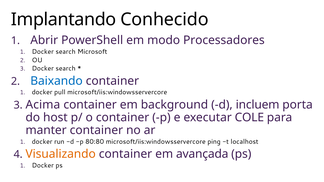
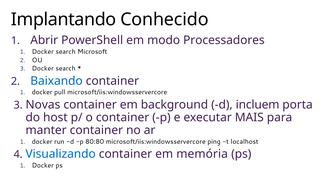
Acima: Acima -> Novas (43, 105)
COLE: COLE -> MAIS (249, 118)
Visualizando colour: orange -> blue (61, 154)
avançada: avançada -> memória (202, 154)
